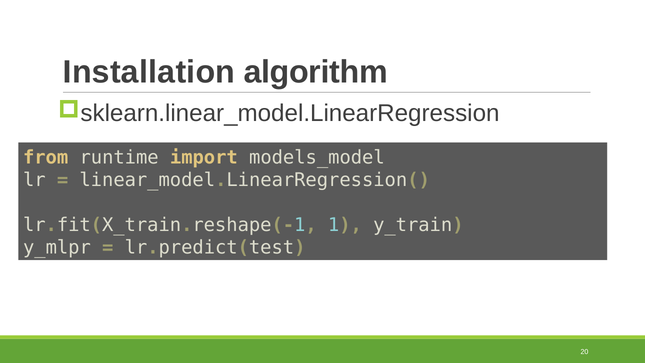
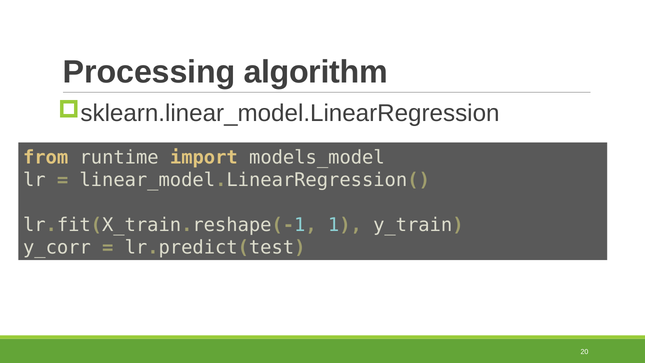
Installation: Installation -> Processing (149, 72)
y_mlpr: y_mlpr -> y_corr (57, 248)
